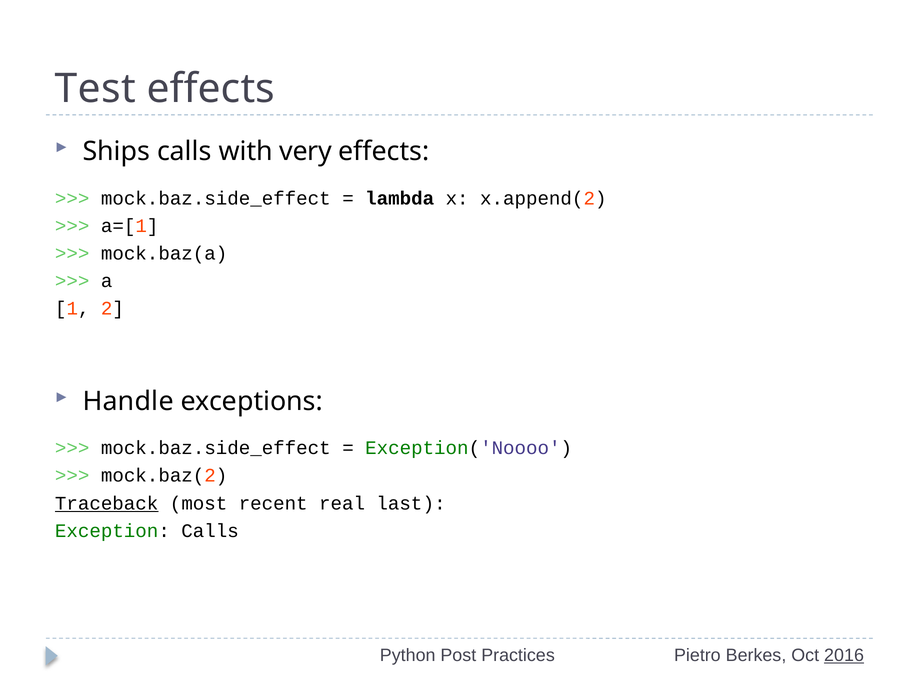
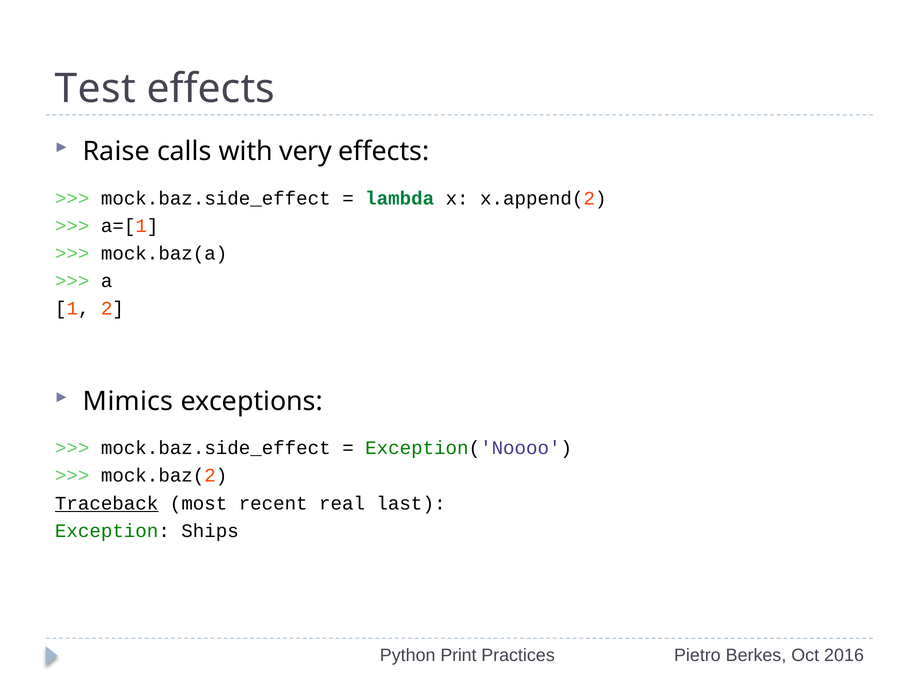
Ships: Ships -> Raise (116, 151)
lambda colour: black -> green (400, 198)
Handle: Handle -> Mimics (128, 401)
Exception Calls: Calls -> Ships (210, 531)
Post: Post -> Print (458, 655)
2016 underline: present -> none (844, 655)
